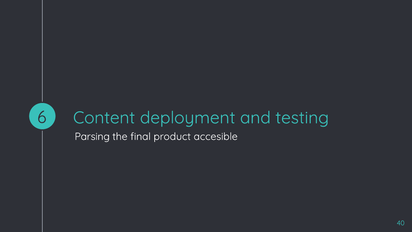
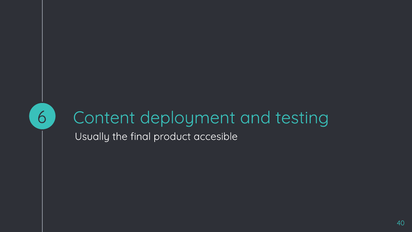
Parsing: Parsing -> Usually (92, 136)
